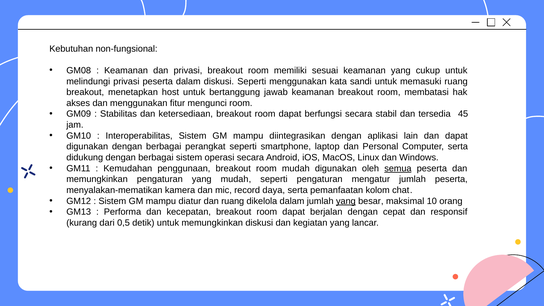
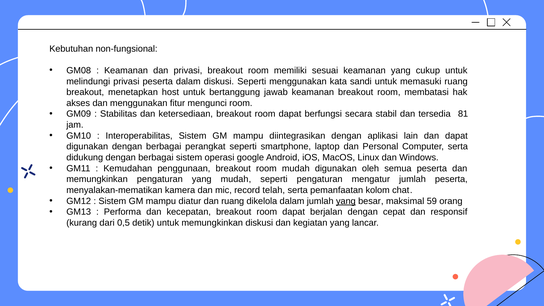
45: 45 -> 81 (463, 114)
operasi secara: secara -> google (250, 158)
semua underline: present -> none (398, 168)
daya: daya -> telah (274, 190)
10: 10 -> 59 (432, 201)
